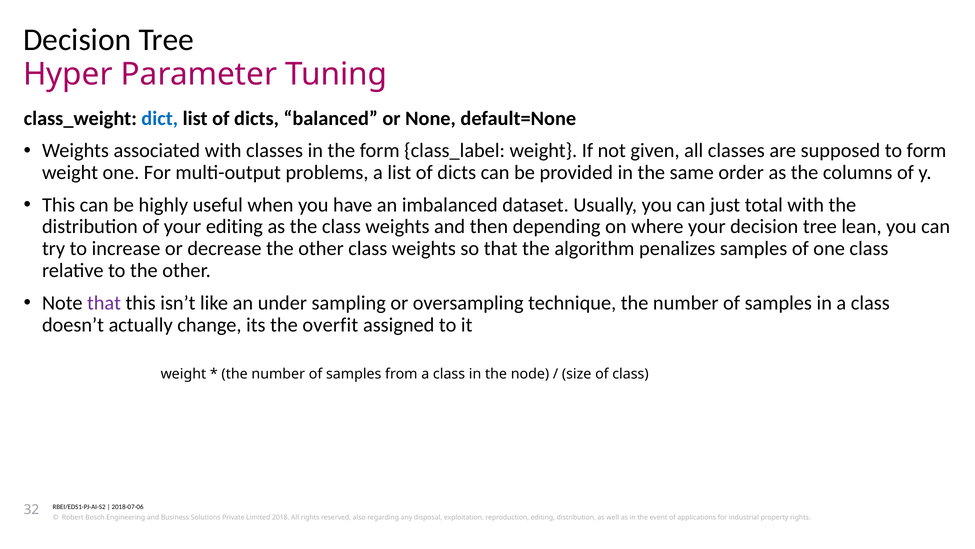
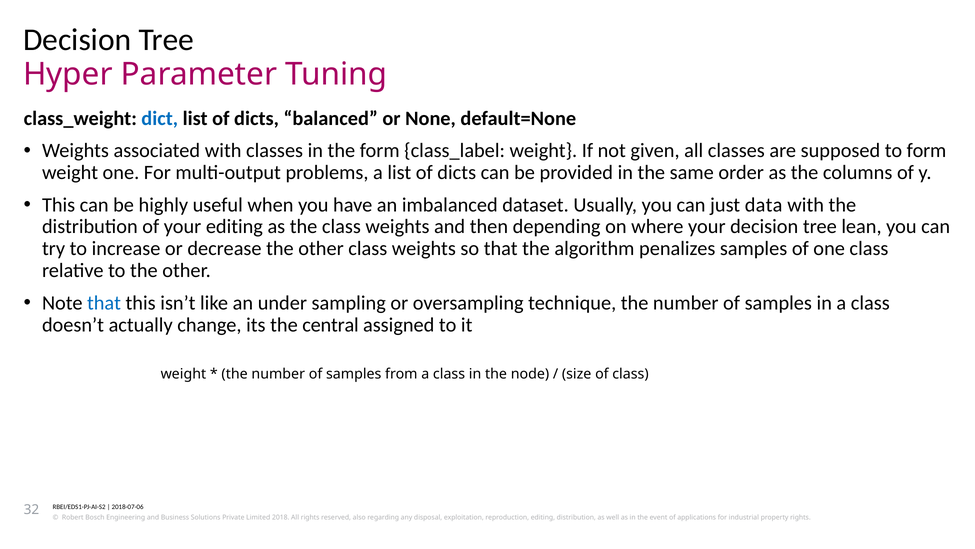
total: total -> data (764, 205)
that colour: purple -> blue (104, 303)
overfit: overfit -> central (331, 324)
